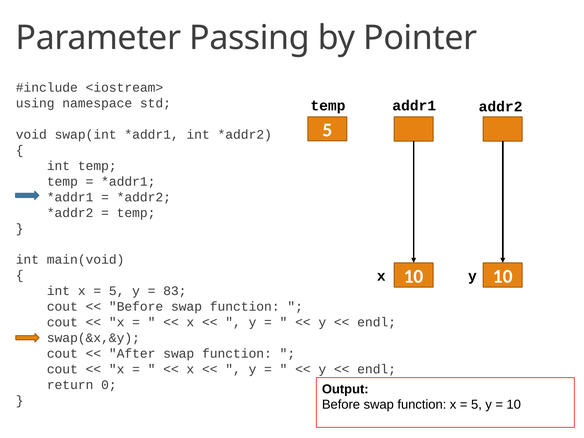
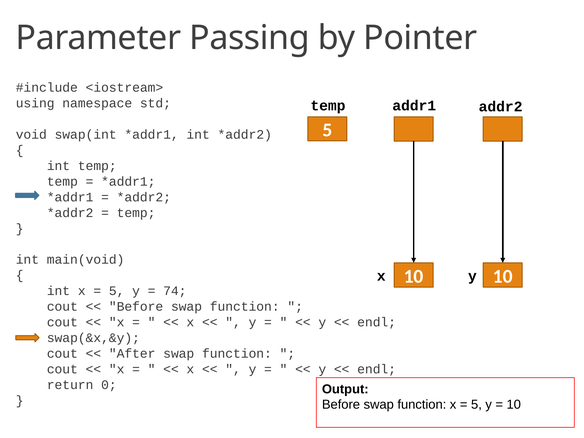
83: 83 -> 74 (175, 291)
